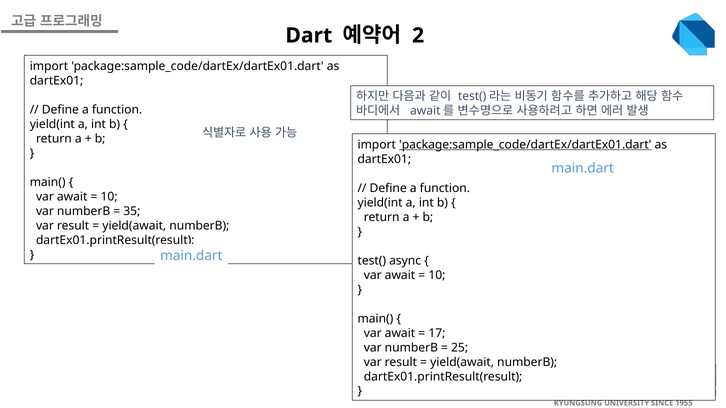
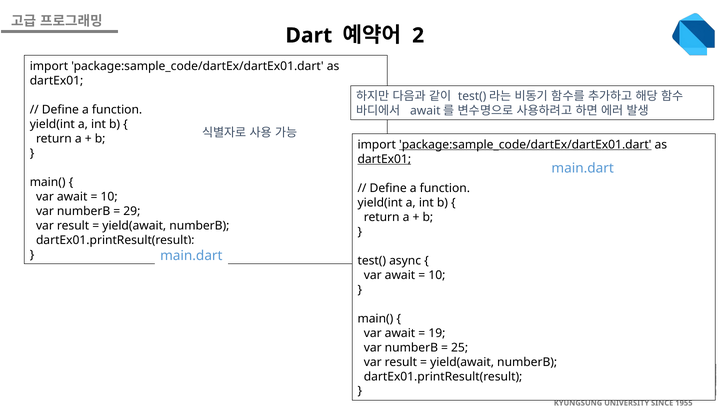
dartEx01 underline: none -> present (384, 159)
35: 35 -> 29 (132, 211)
17: 17 -> 19 (437, 333)
